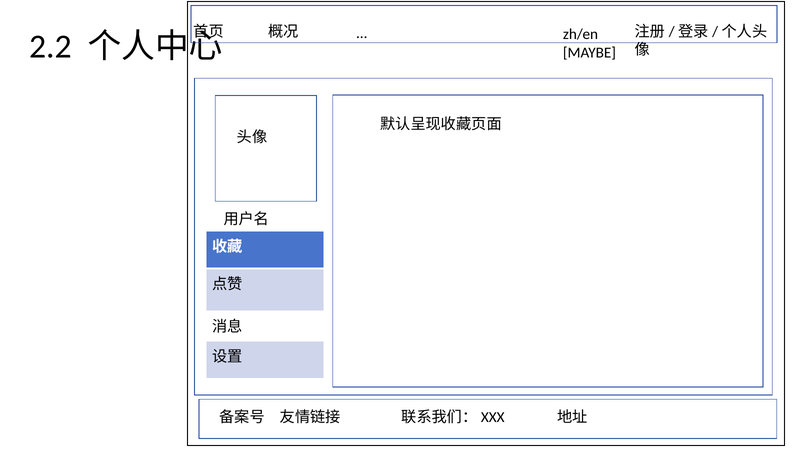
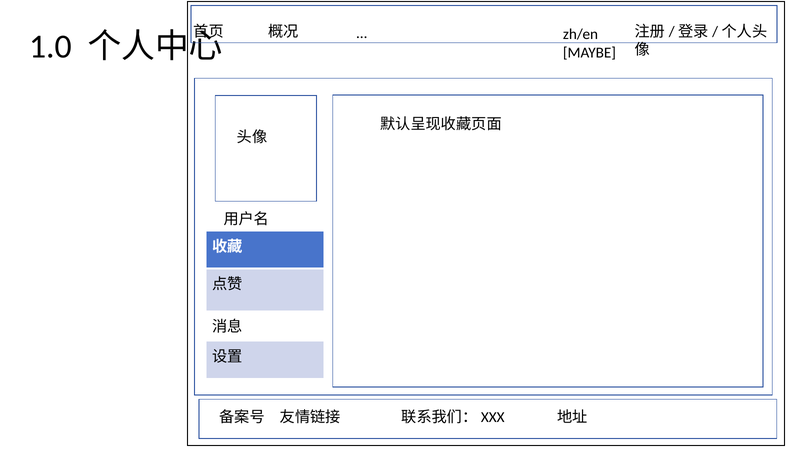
2.2: 2.2 -> 1.0 (51, 47)
